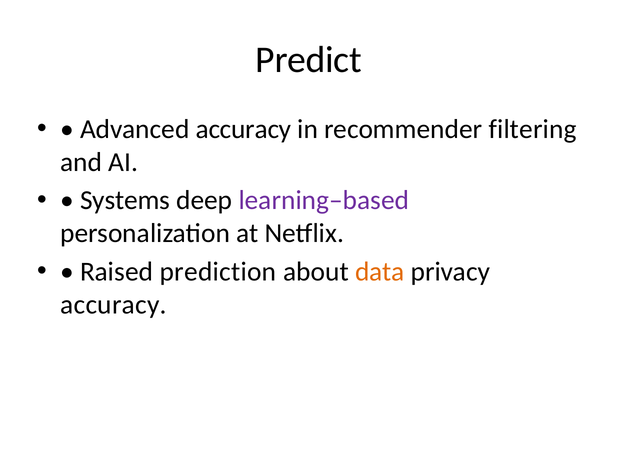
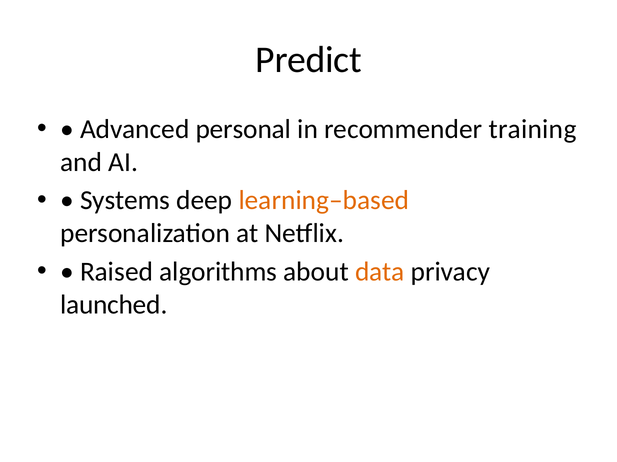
Advanced accuracy: accuracy -> personal (243, 129)
filtering: filtering -> training (533, 129)
learning–based colour: purple -> orange (324, 201)
prediction: prediction -> algorithms (218, 272)
accuracy: accuracy -> launched (114, 305)
